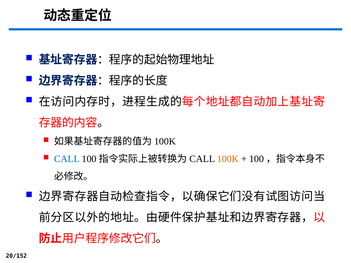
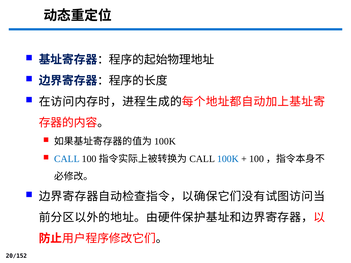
100K colour: orange -> blue (228, 159)
